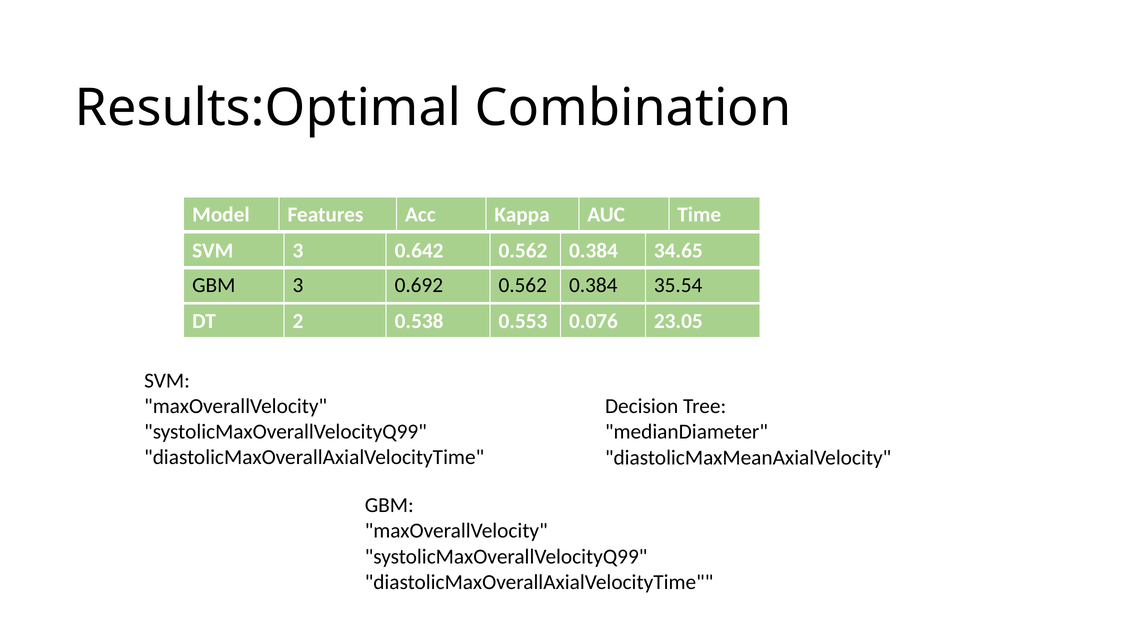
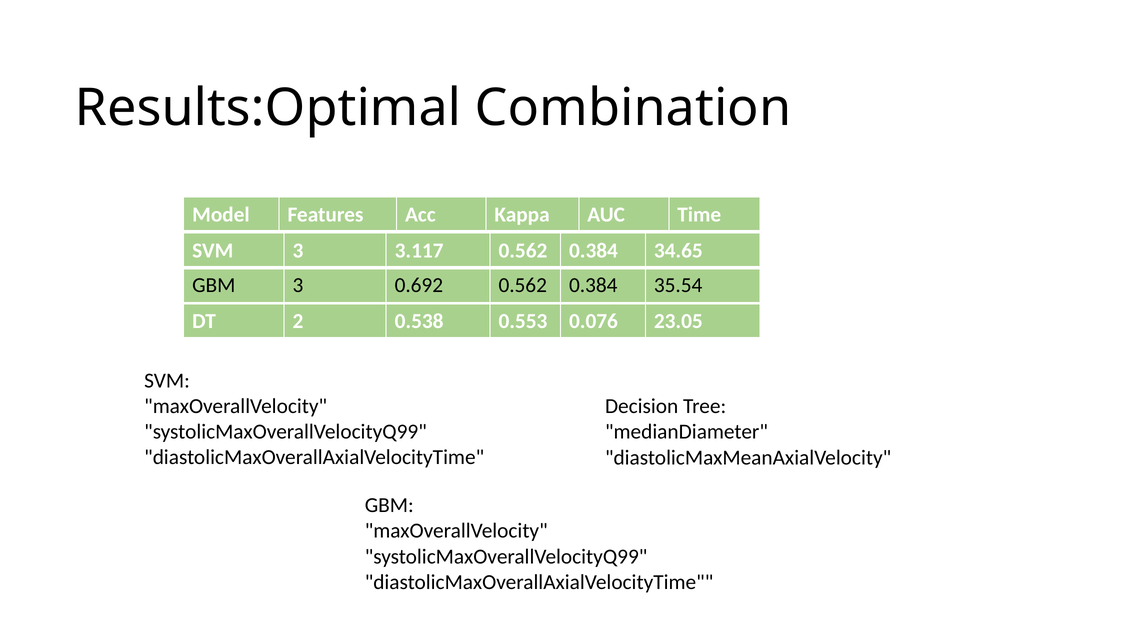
0.642: 0.642 -> 3.117 (419, 251)
